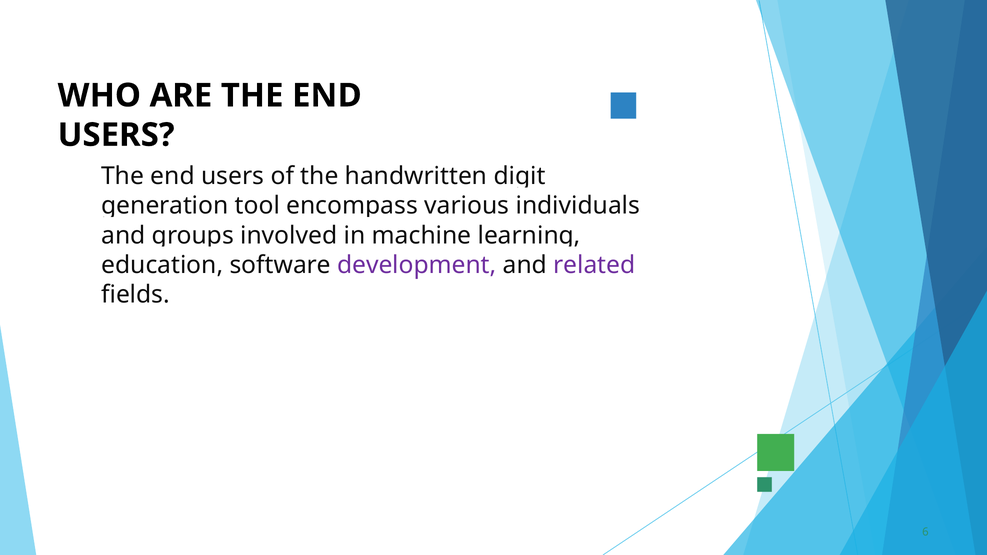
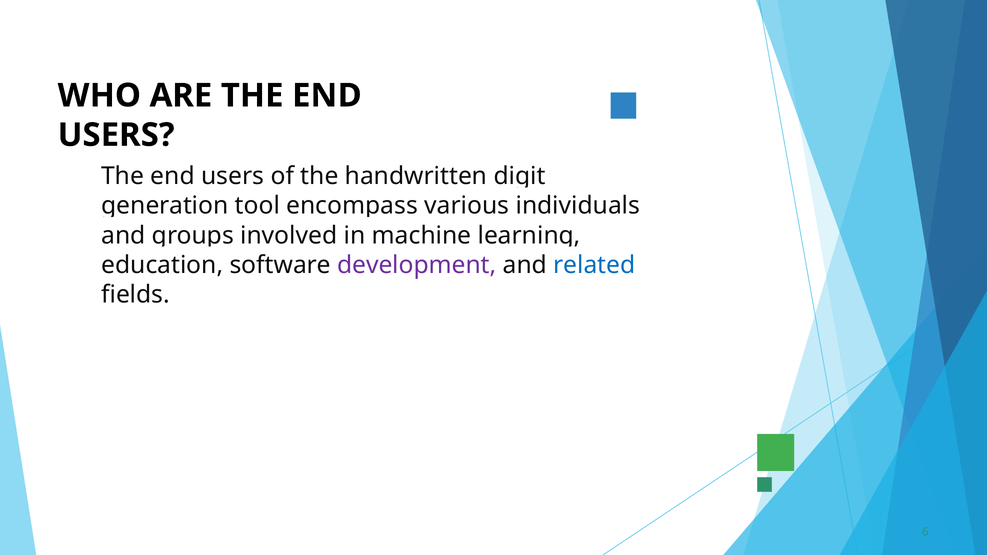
related colour: purple -> blue (594, 265)
